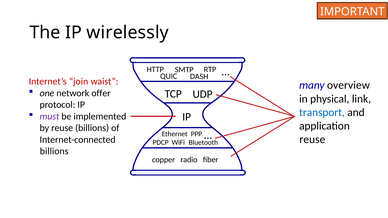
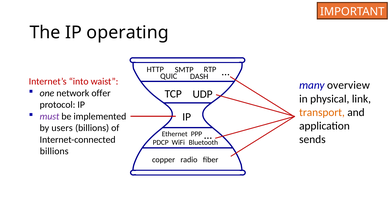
wirelessly: wirelessly -> operating (128, 33)
join: join -> into (79, 82)
transport colour: blue -> orange (322, 112)
by reuse: reuse -> users (62, 128)
reuse: reuse -> sends (312, 140)
